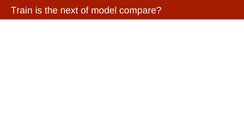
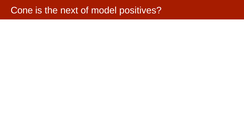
Train: Train -> Cone (22, 10)
compare: compare -> positives (140, 10)
